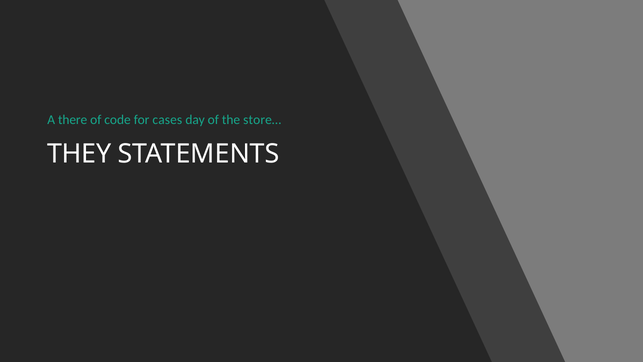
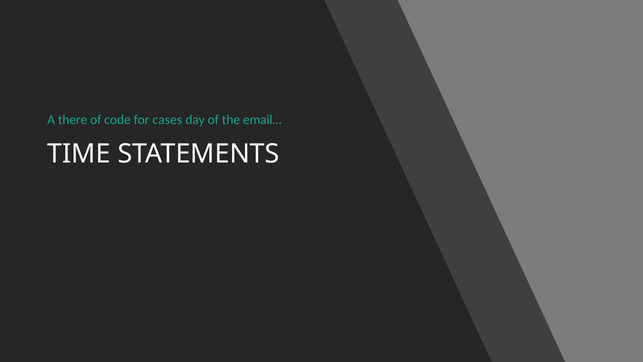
store…: store… -> email… (262, 120)
THEY: THEY -> TIME (79, 154)
